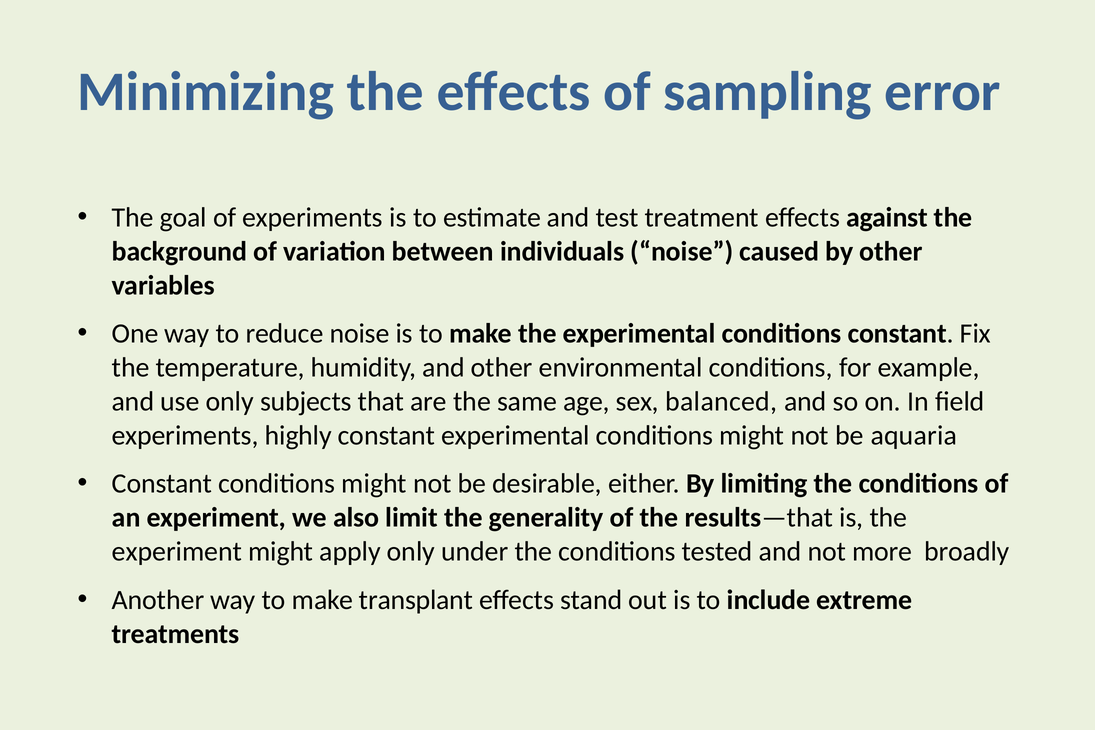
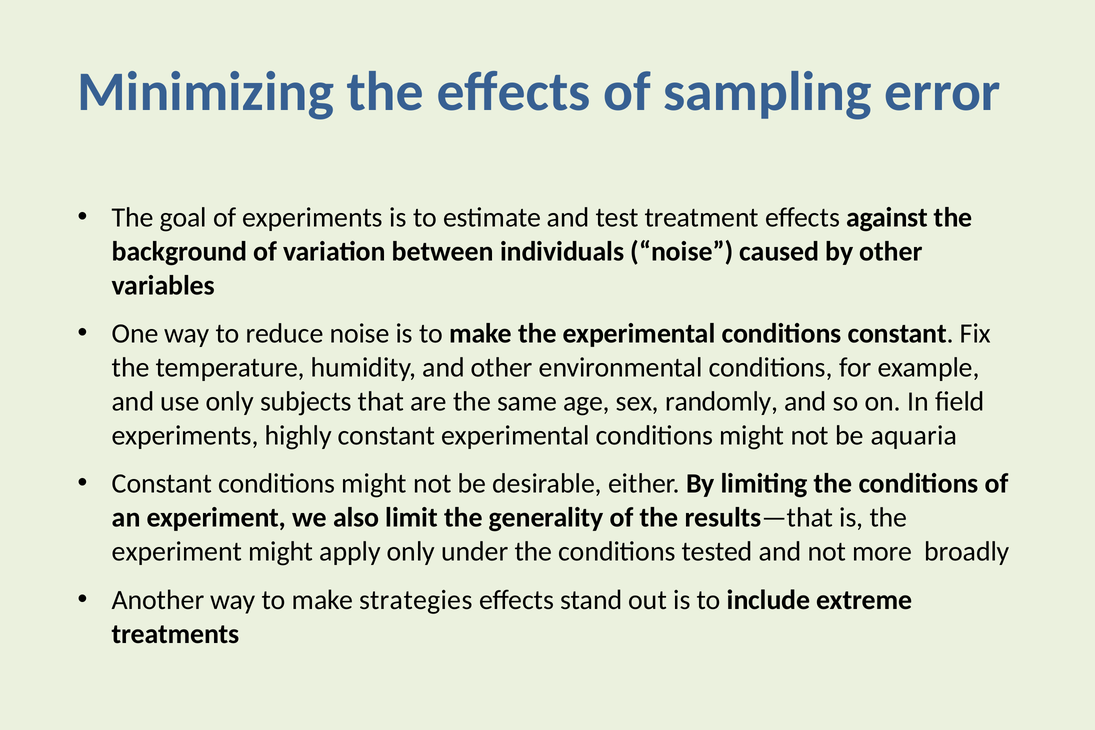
balanced: balanced -> randomly (722, 402)
transplant: transplant -> strategies (416, 600)
